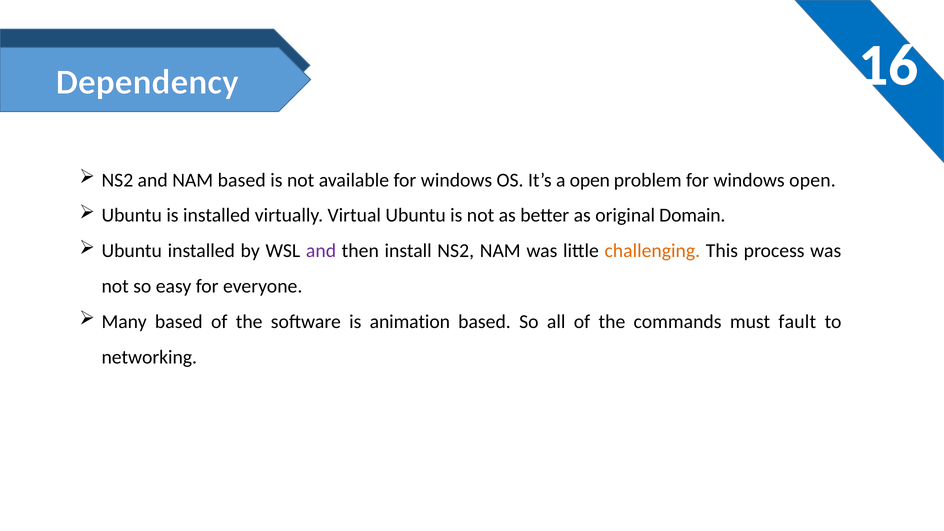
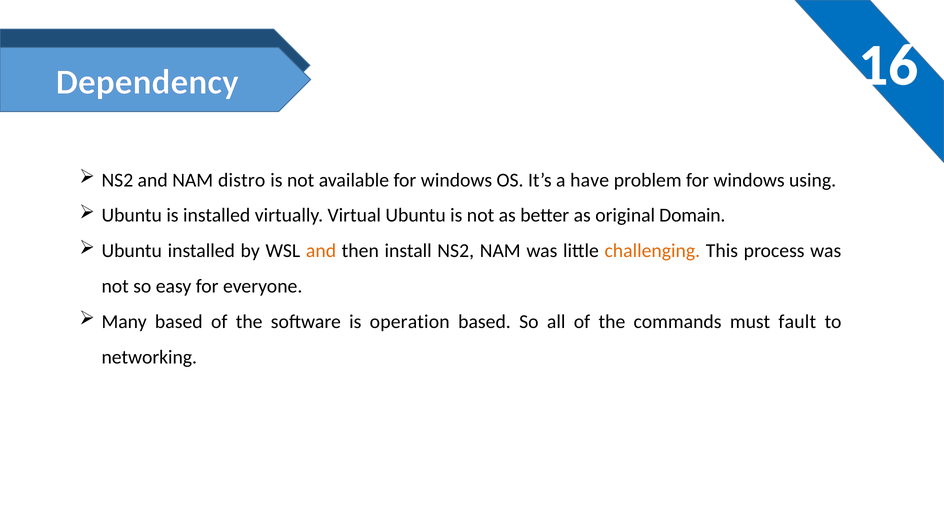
NAM based: based -> distro (242, 180)
a open: open -> have (590, 180)
windows open: open -> using (813, 180)
and colour: purple -> orange (321, 251)
animation: animation -> operation (410, 322)
